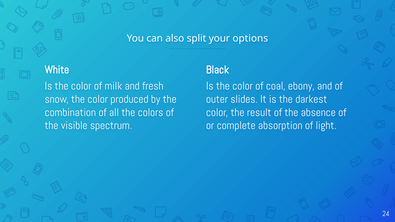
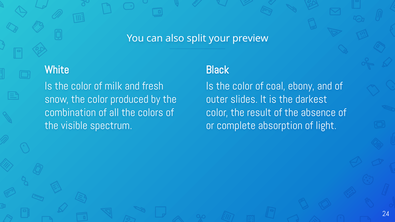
options: options -> preview (250, 39)
